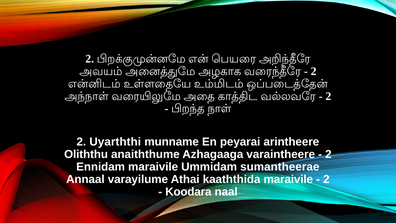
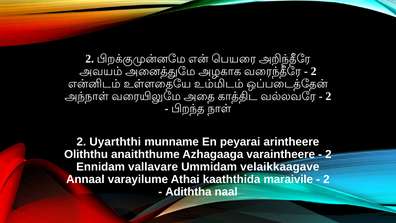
Ennidam maraivile: maraivile -> vallavare (153, 167)
sumantheerae: sumantheerae -> velaikkaagave (280, 167)
Koodara: Koodara -> Adiththa (188, 192)
